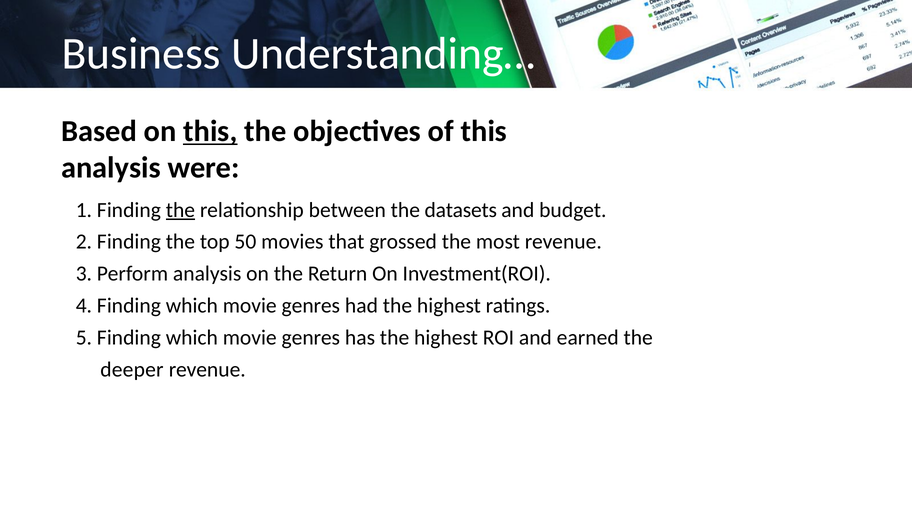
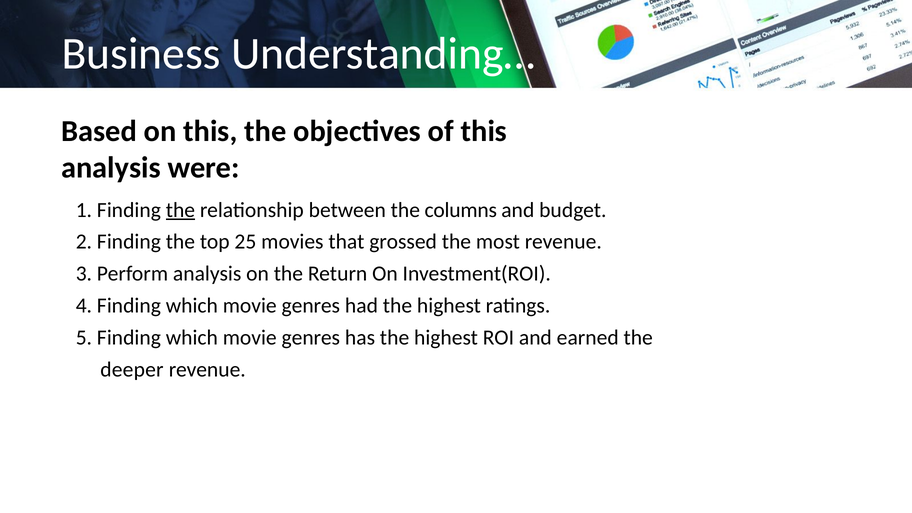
this underline: present -> none (210, 131)
datasets: datasets -> columns (461, 210)
50: 50 -> 25 (245, 242)
